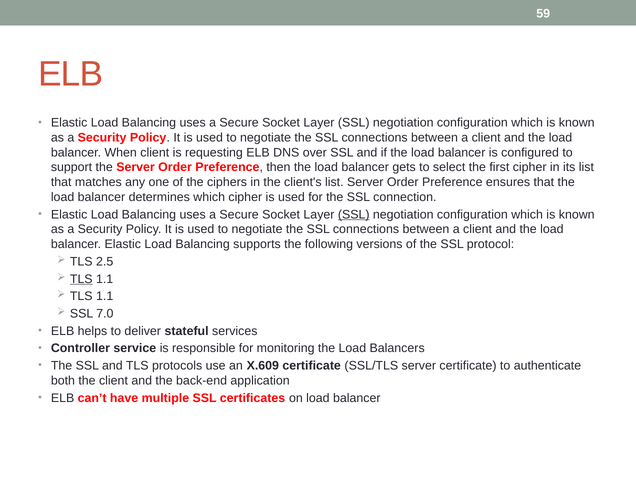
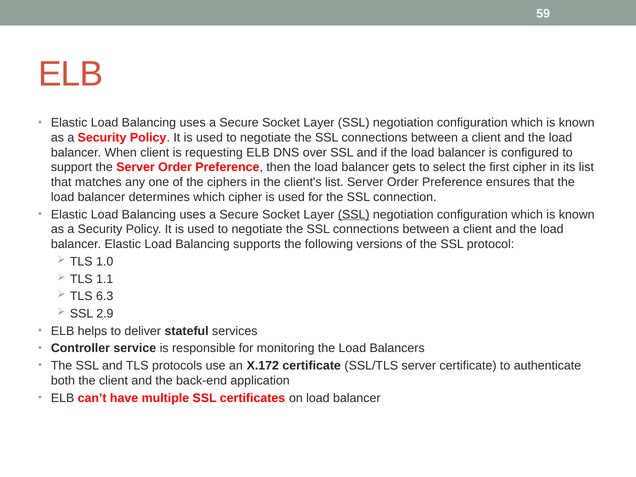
2.5: 2.5 -> 1.0 (105, 262)
TLS underline: present -> none (81, 279)
1.1: 1.1 -> 6.3 (105, 296)
7.0: 7.0 -> 2.9 (105, 314)
X.609: X.609 -> X.172 (263, 366)
